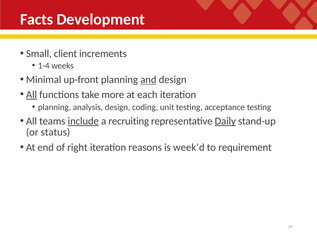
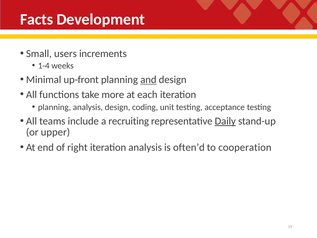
client: client -> users (65, 54)
All underline: present -> none (32, 94)
include underline: present -> none (83, 121)
status: status -> upper (55, 132)
iteration reasons: reasons -> analysis (145, 147)
week’d: week’d -> often’d (189, 147)
requirement: requirement -> cooperation (245, 147)
